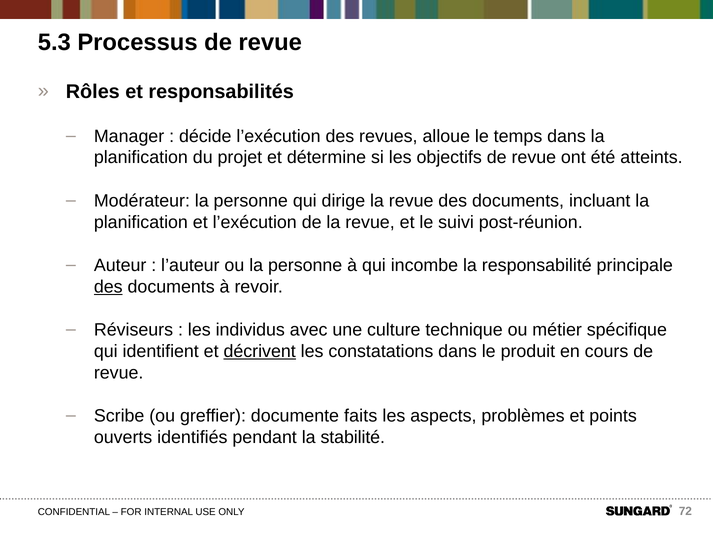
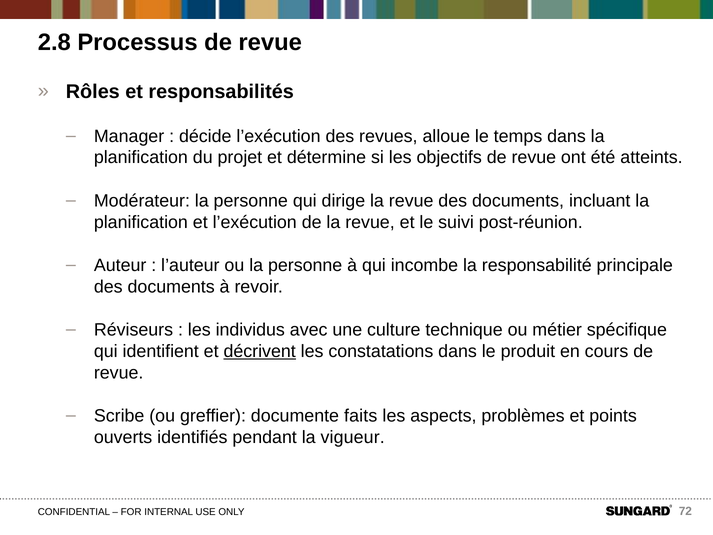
5.3: 5.3 -> 2.8 (54, 43)
des underline: present -> none (108, 287)
stabilité: stabilité -> vigueur (353, 437)
